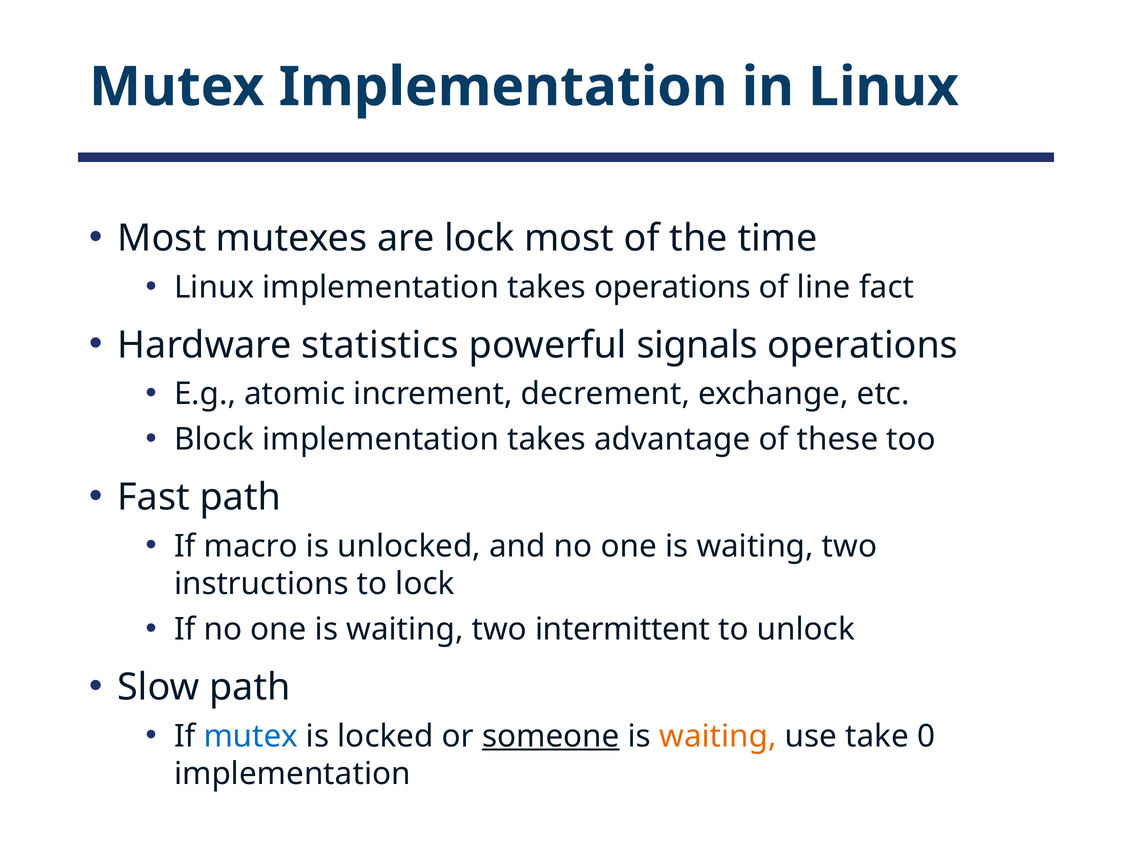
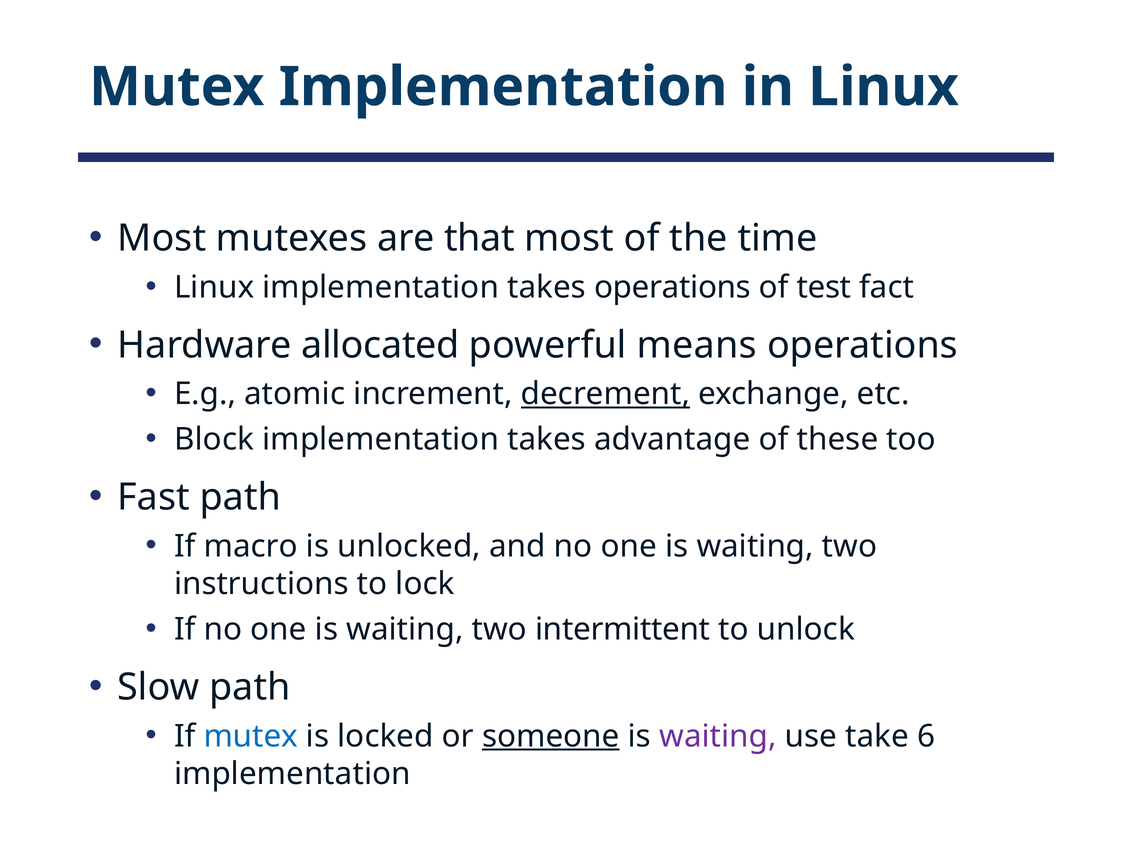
are lock: lock -> that (479, 238)
line: line -> test (824, 287)
statistics: statistics -> allocated (380, 345)
signals: signals -> means (697, 345)
decrement underline: none -> present (605, 394)
waiting colour: orange -> purple (718, 736)
0: 0 -> 6 (926, 736)
